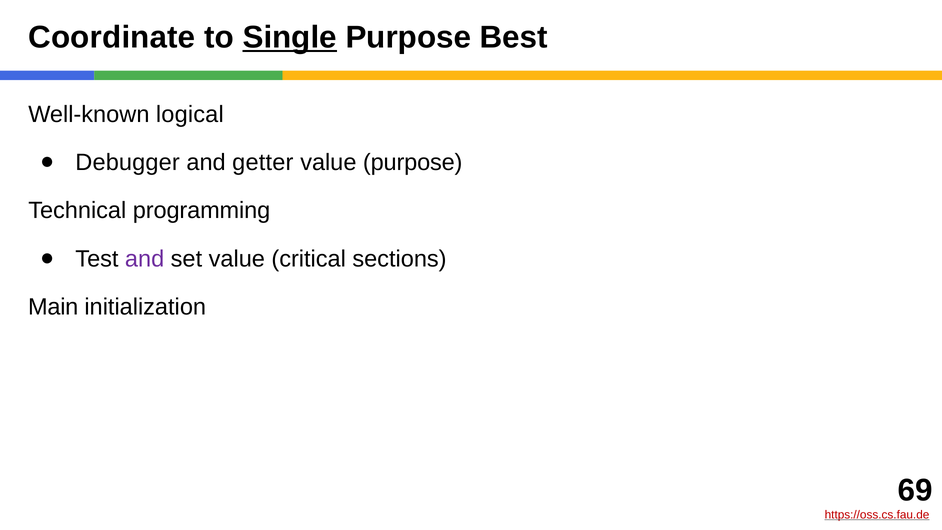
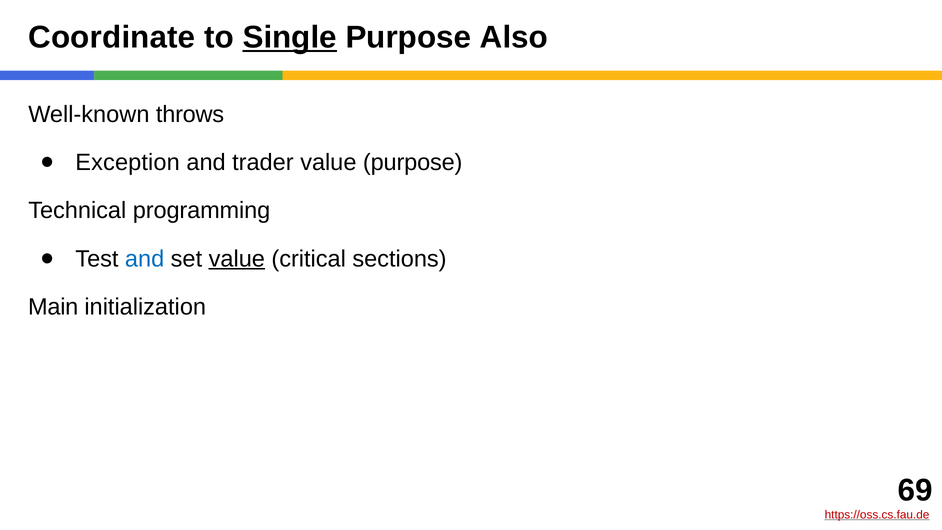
Best: Best -> Also (514, 38)
logical: logical -> throws (190, 114)
Debugger: Debugger -> Exception (128, 162)
getter: getter -> trader (263, 162)
and colour: purple -> blue (145, 259)
value underline: none -> present (237, 259)
